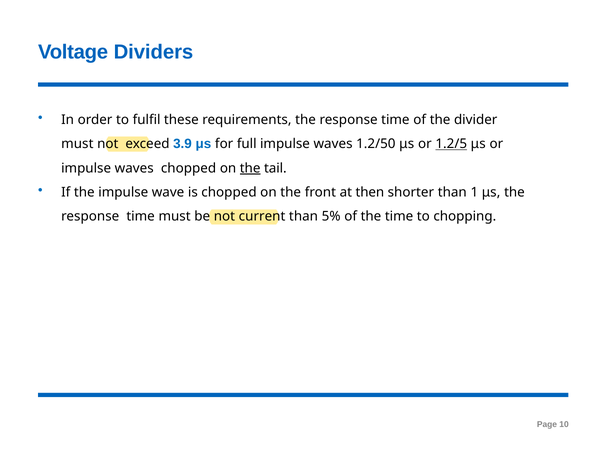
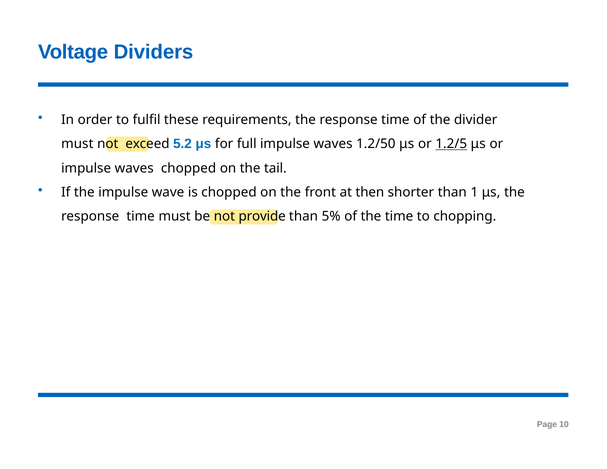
3.9: 3.9 -> 5.2 (182, 144)
the underline: present -> none (250, 168)
current: current -> provide (262, 216)
